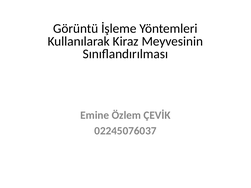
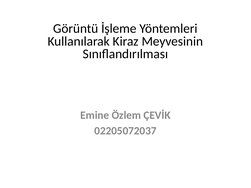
02245076037: 02245076037 -> 02205072037 (125, 131)
